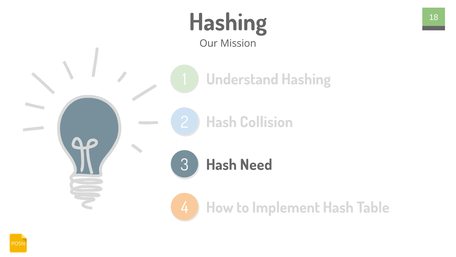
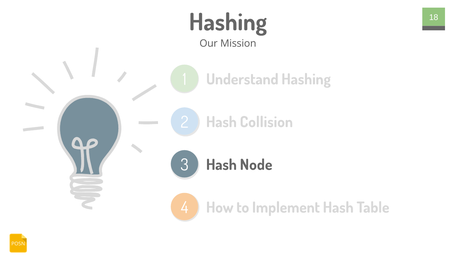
Need: Need -> Node (256, 165)
